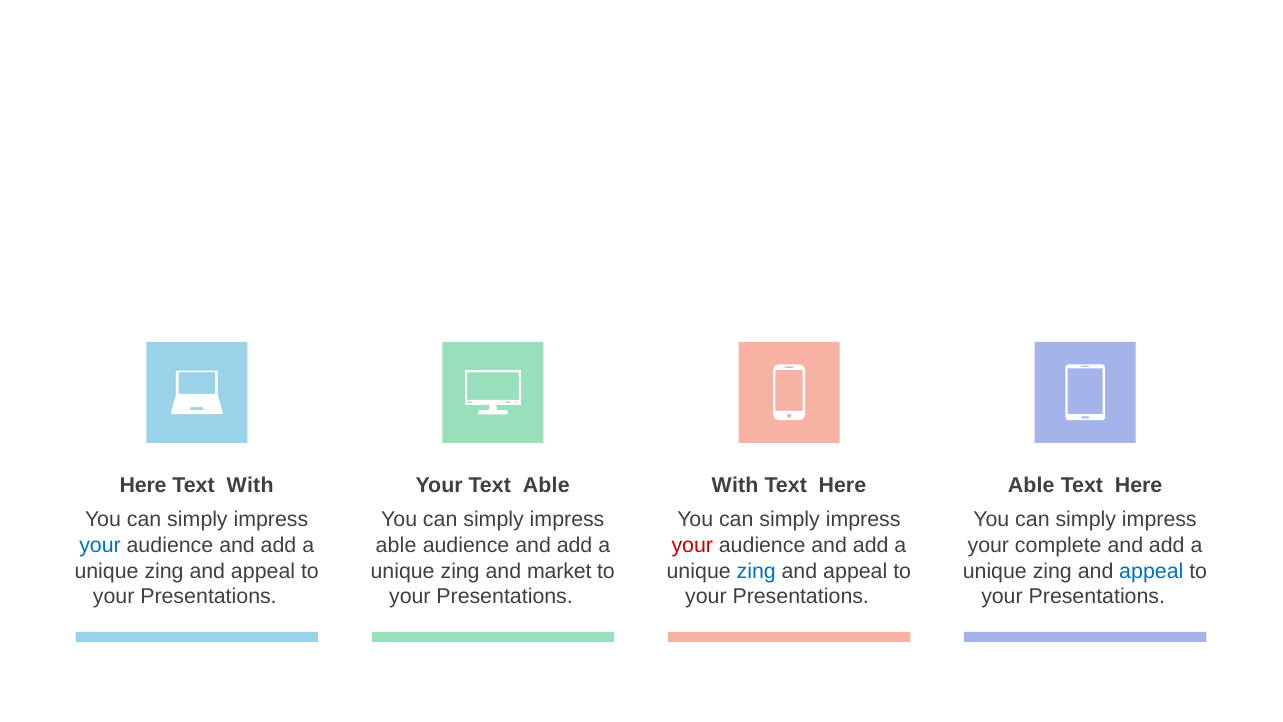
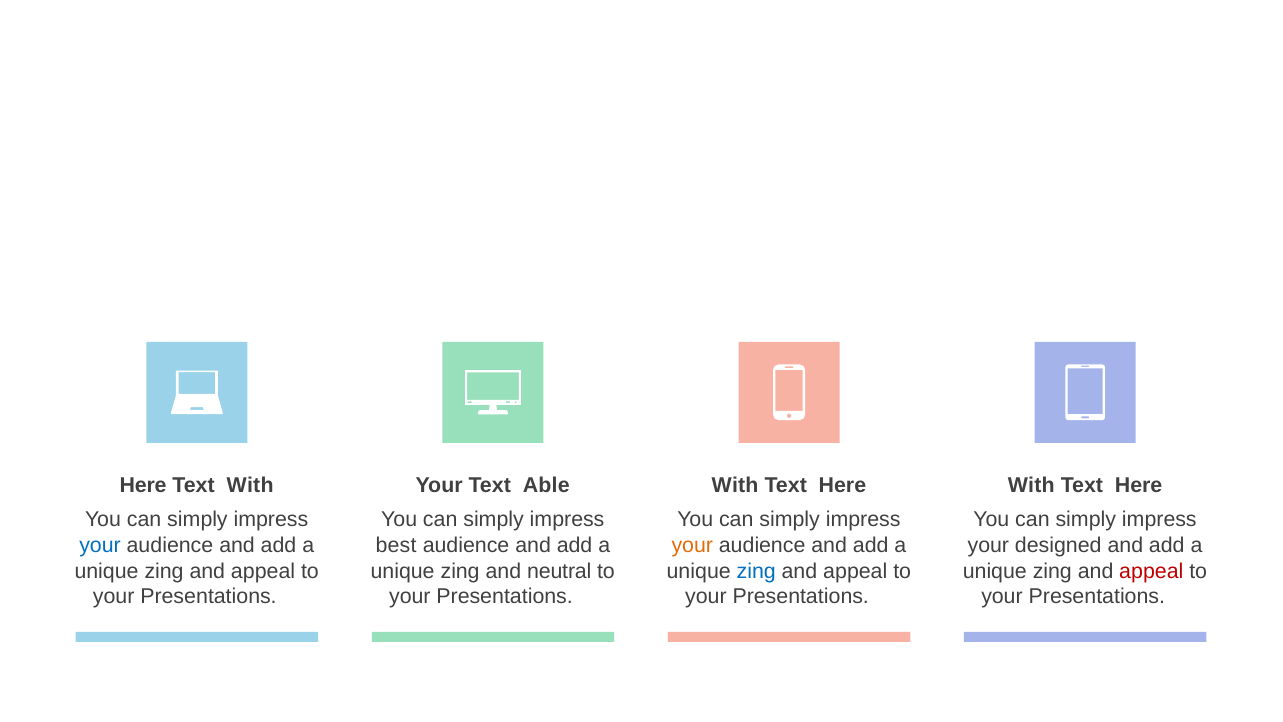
Able: Able -> With (1031, 485)
able: able -> best (396, 545)
your colour: red -> orange (692, 545)
complete: complete -> designed (1058, 545)
market: market -> neutral (559, 571)
appeal colour: blue -> red (1151, 571)
